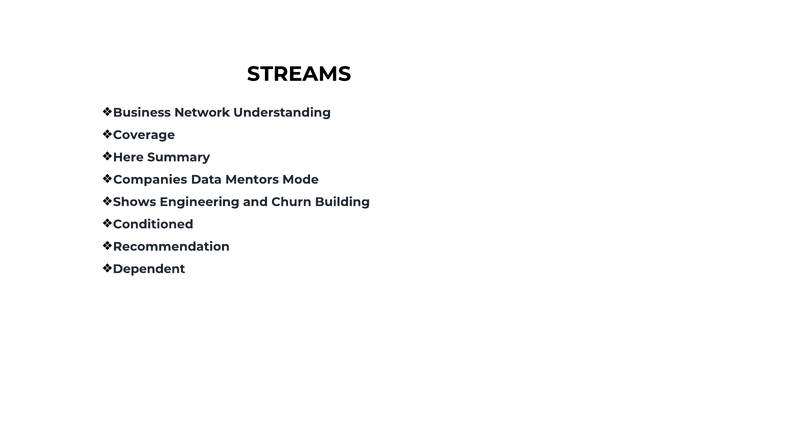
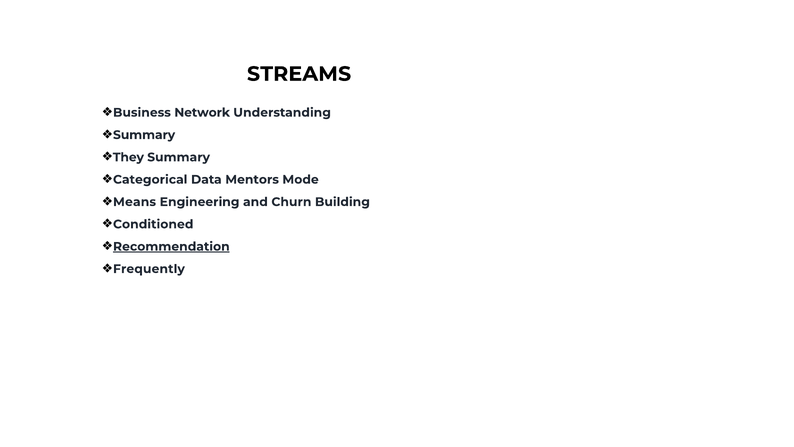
Coverage: Coverage -> Summary (144, 135)
Here: Here -> They (128, 157)
Companies: Companies -> Categorical (150, 179)
Shows: Shows -> Means (135, 202)
Recommendation underline: none -> present (171, 246)
Dependent: Dependent -> Frequently (149, 269)
